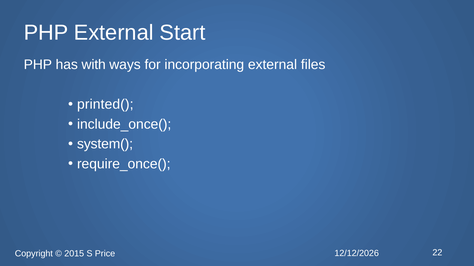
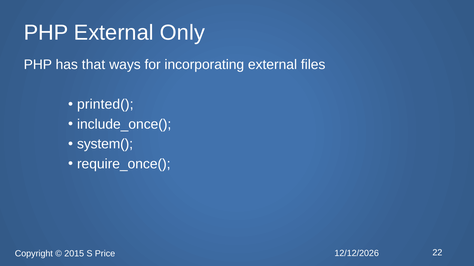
Start: Start -> Only (182, 33)
with: with -> that (94, 65)
